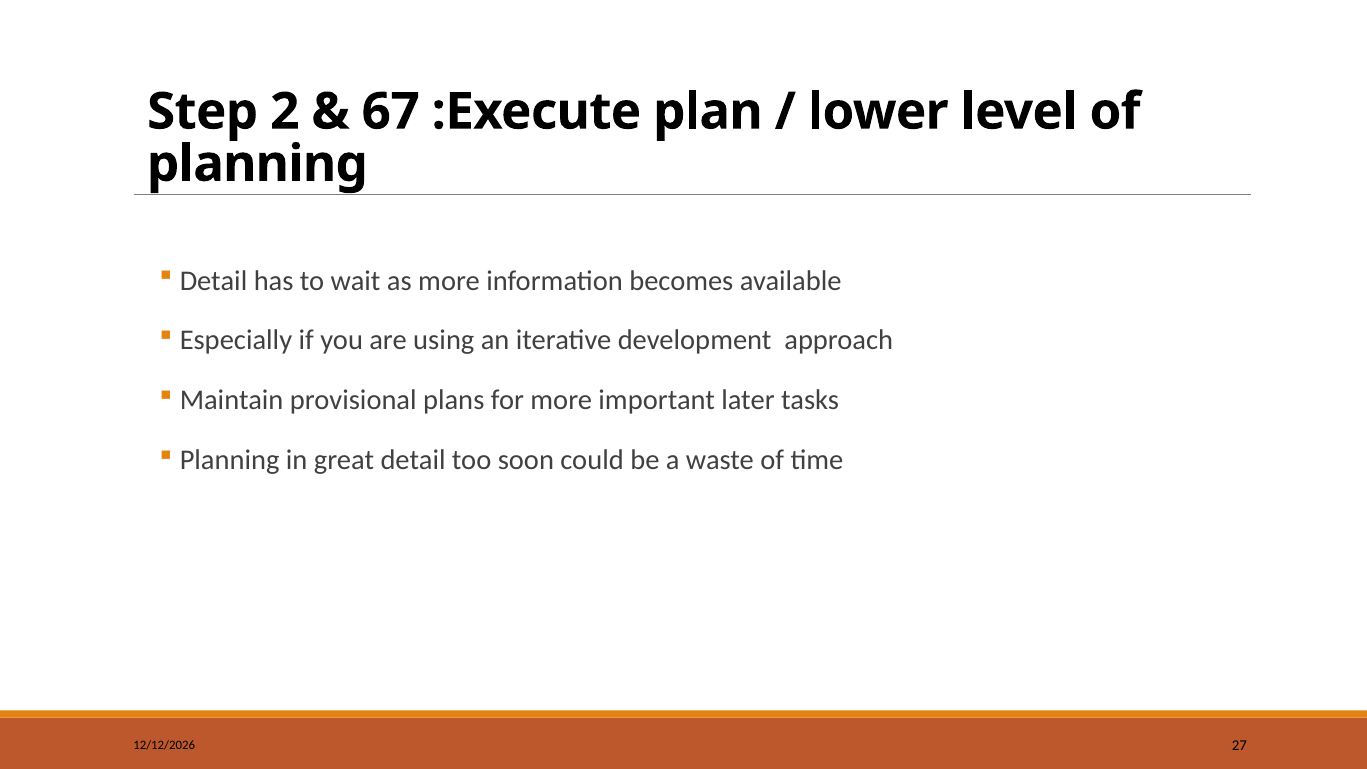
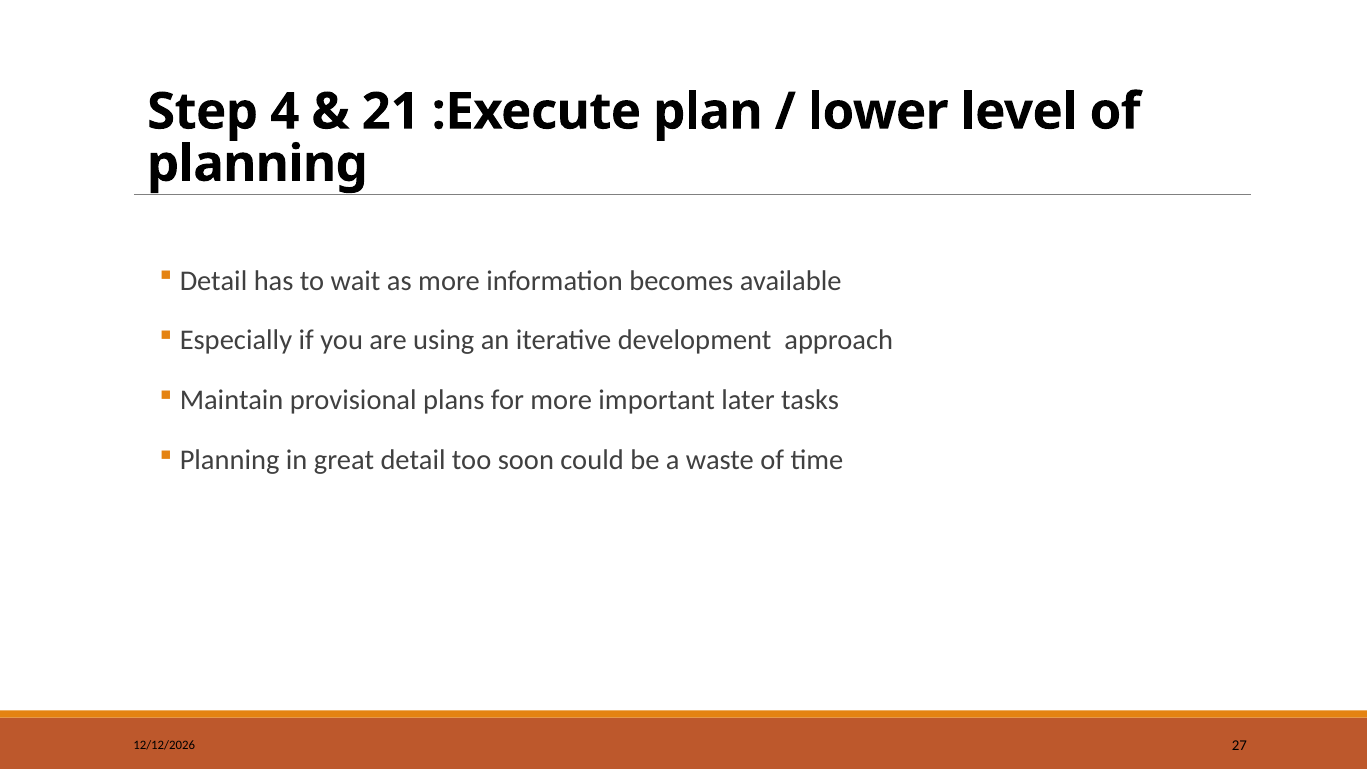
2: 2 -> 4 (285, 112)
67: 67 -> 21 (391, 112)
